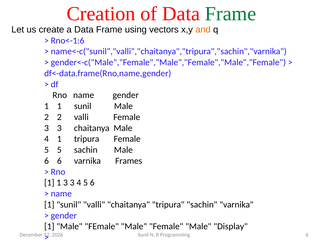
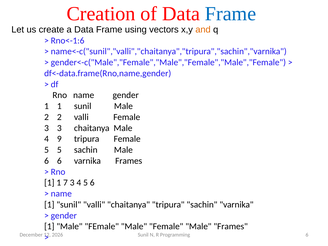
Frame colour: green -> blue (231, 14)
4 1: 1 -> 9 (59, 139)
1 3: 3 -> 7 (65, 183)
Male Display: Display -> Frames (231, 226)
